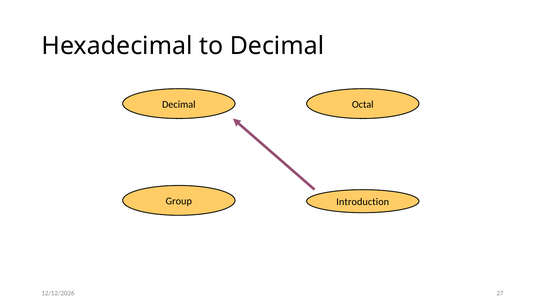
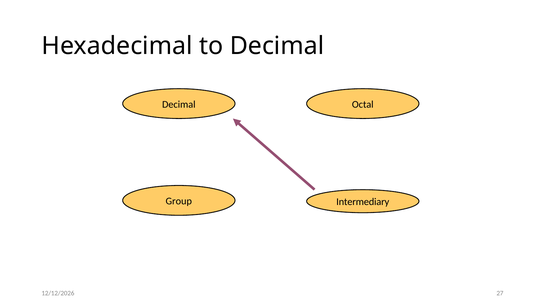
Introduction: Introduction -> Intermediary (363, 202)
